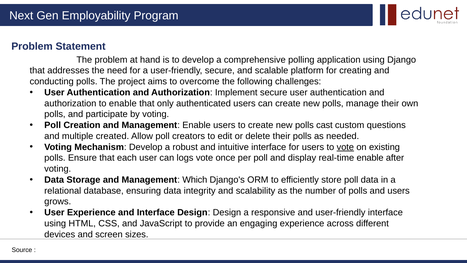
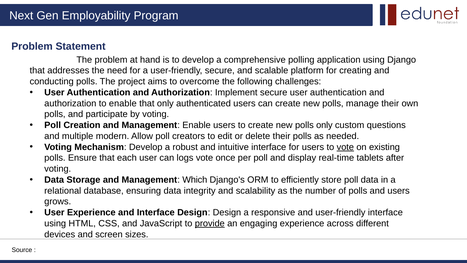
polls cast: cast -> only (324, 125)
created: created -> modern (113, 136)
real-time enable: enable -> tablets (370, 158)
provide underline: none -> present (210, 223)
